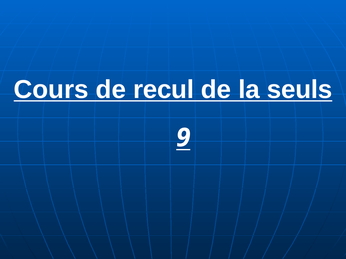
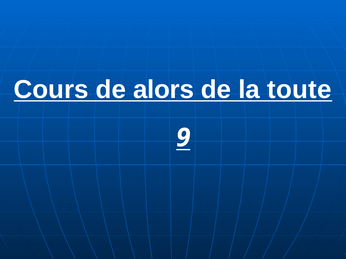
recul: recul -> alors (164, 90)
seuls: seuls -> toute (299, 90)
